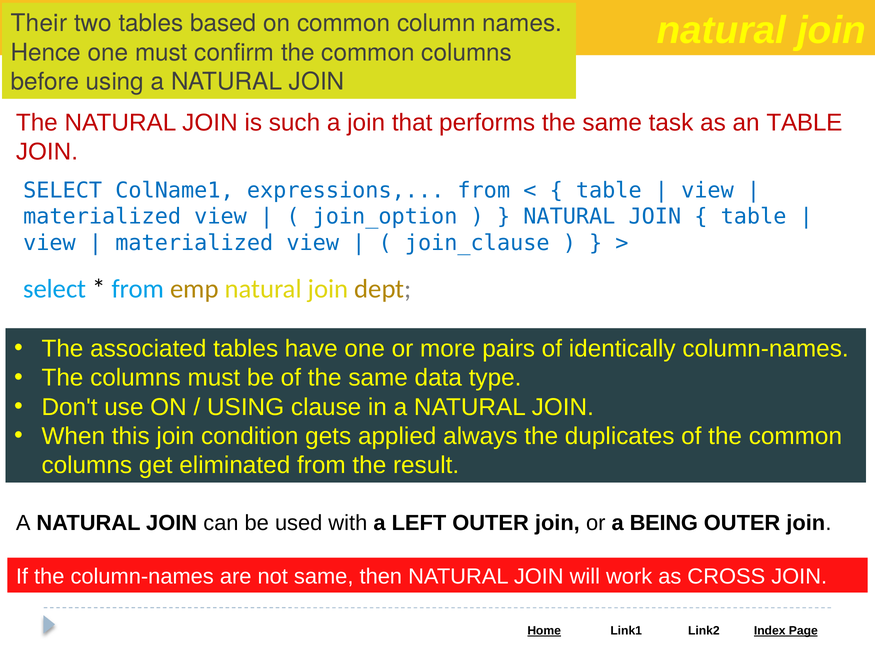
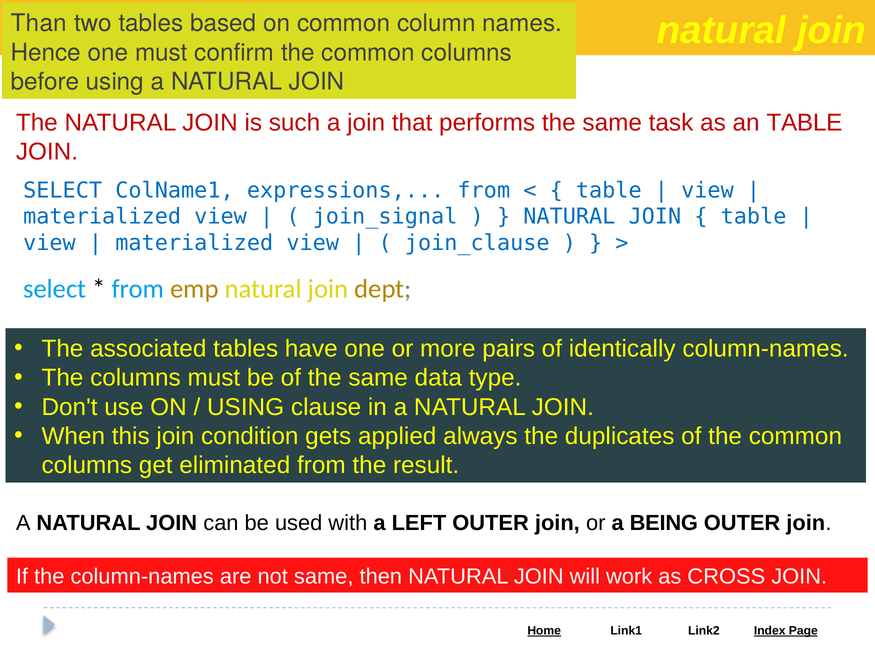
Their: Their -> Than (39, 23)
join_option: join_option -> join_signal (385, 217)
